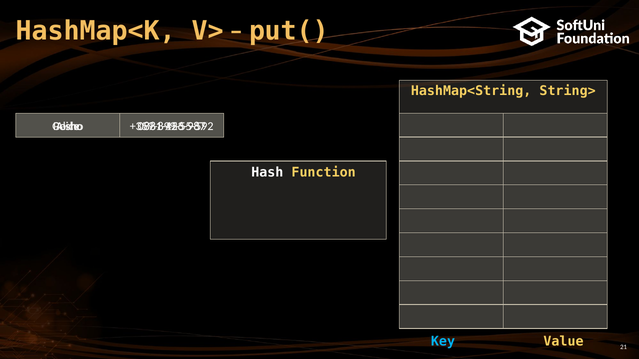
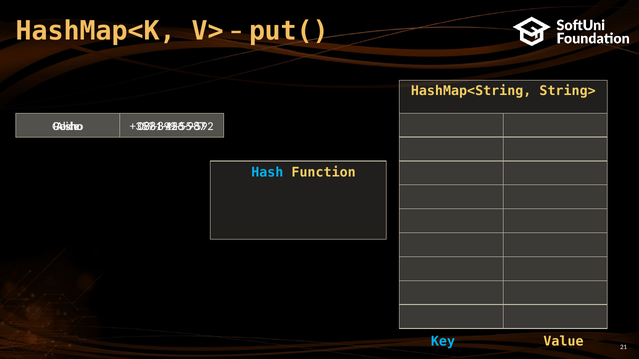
Hash colour: white -> light blue (267, 172)
